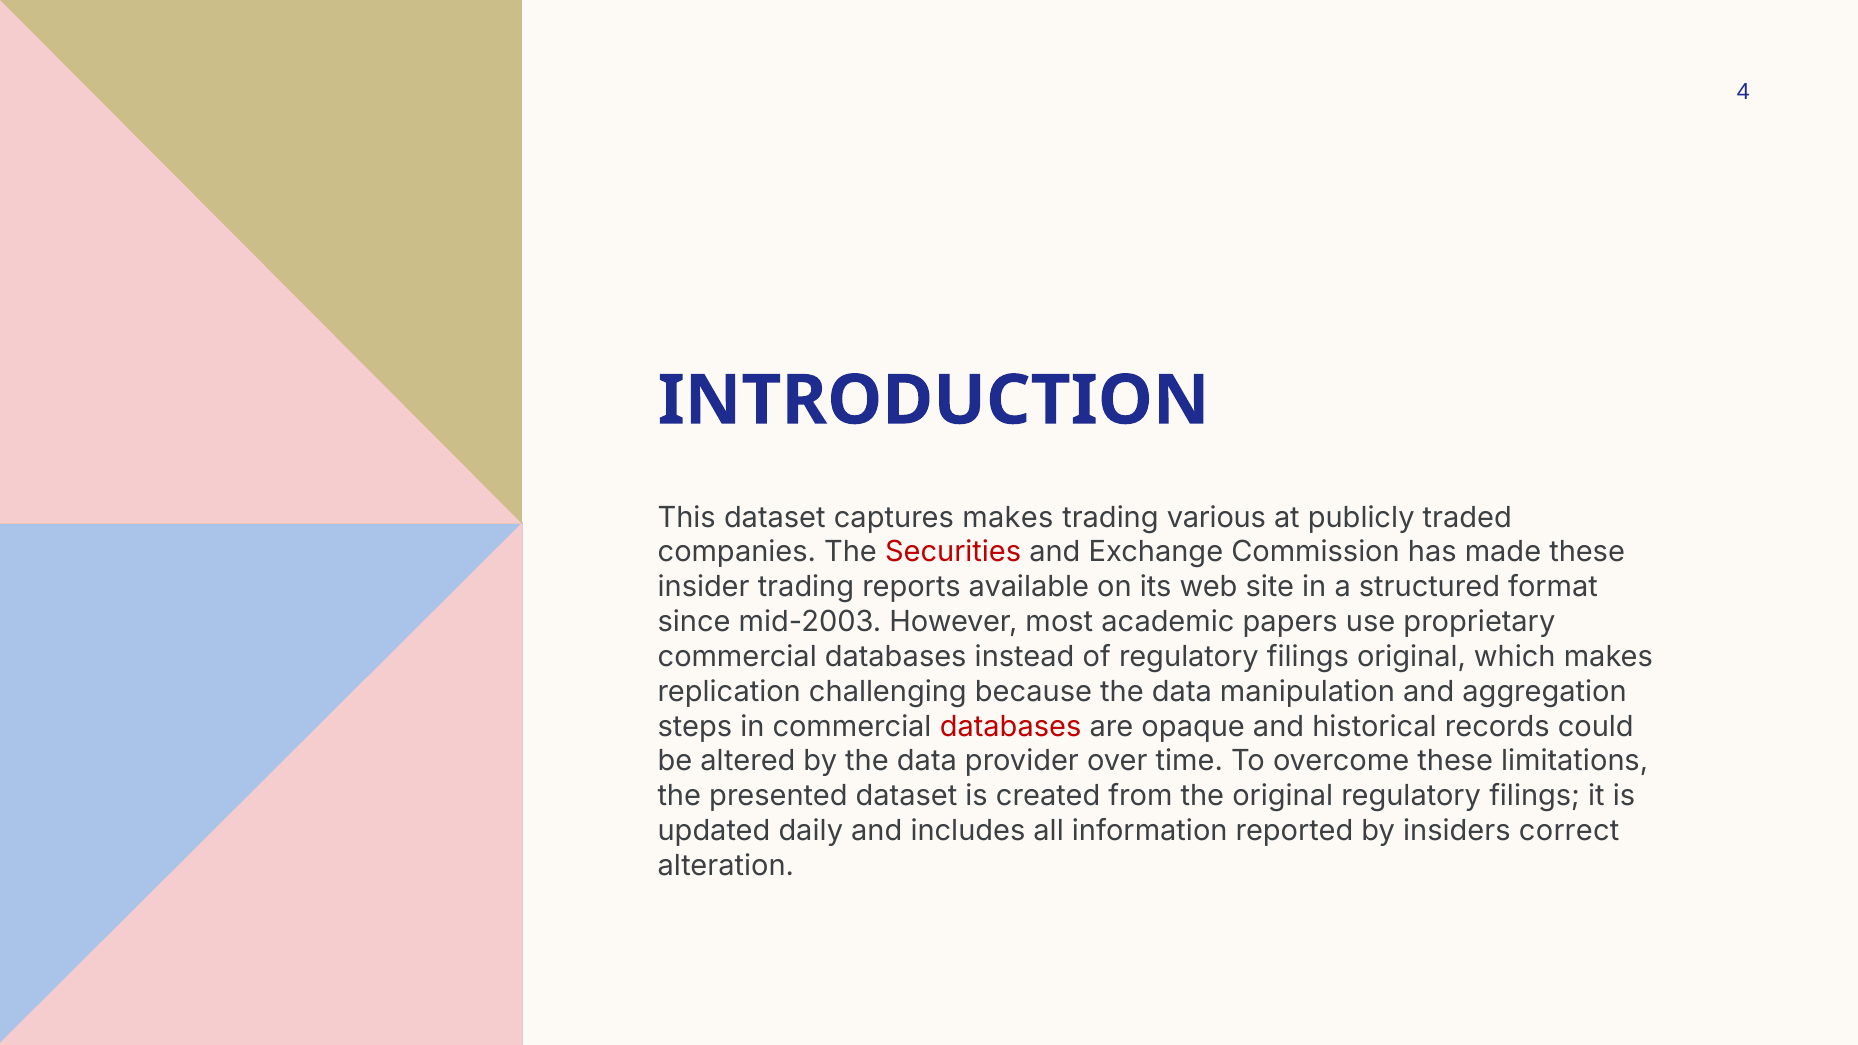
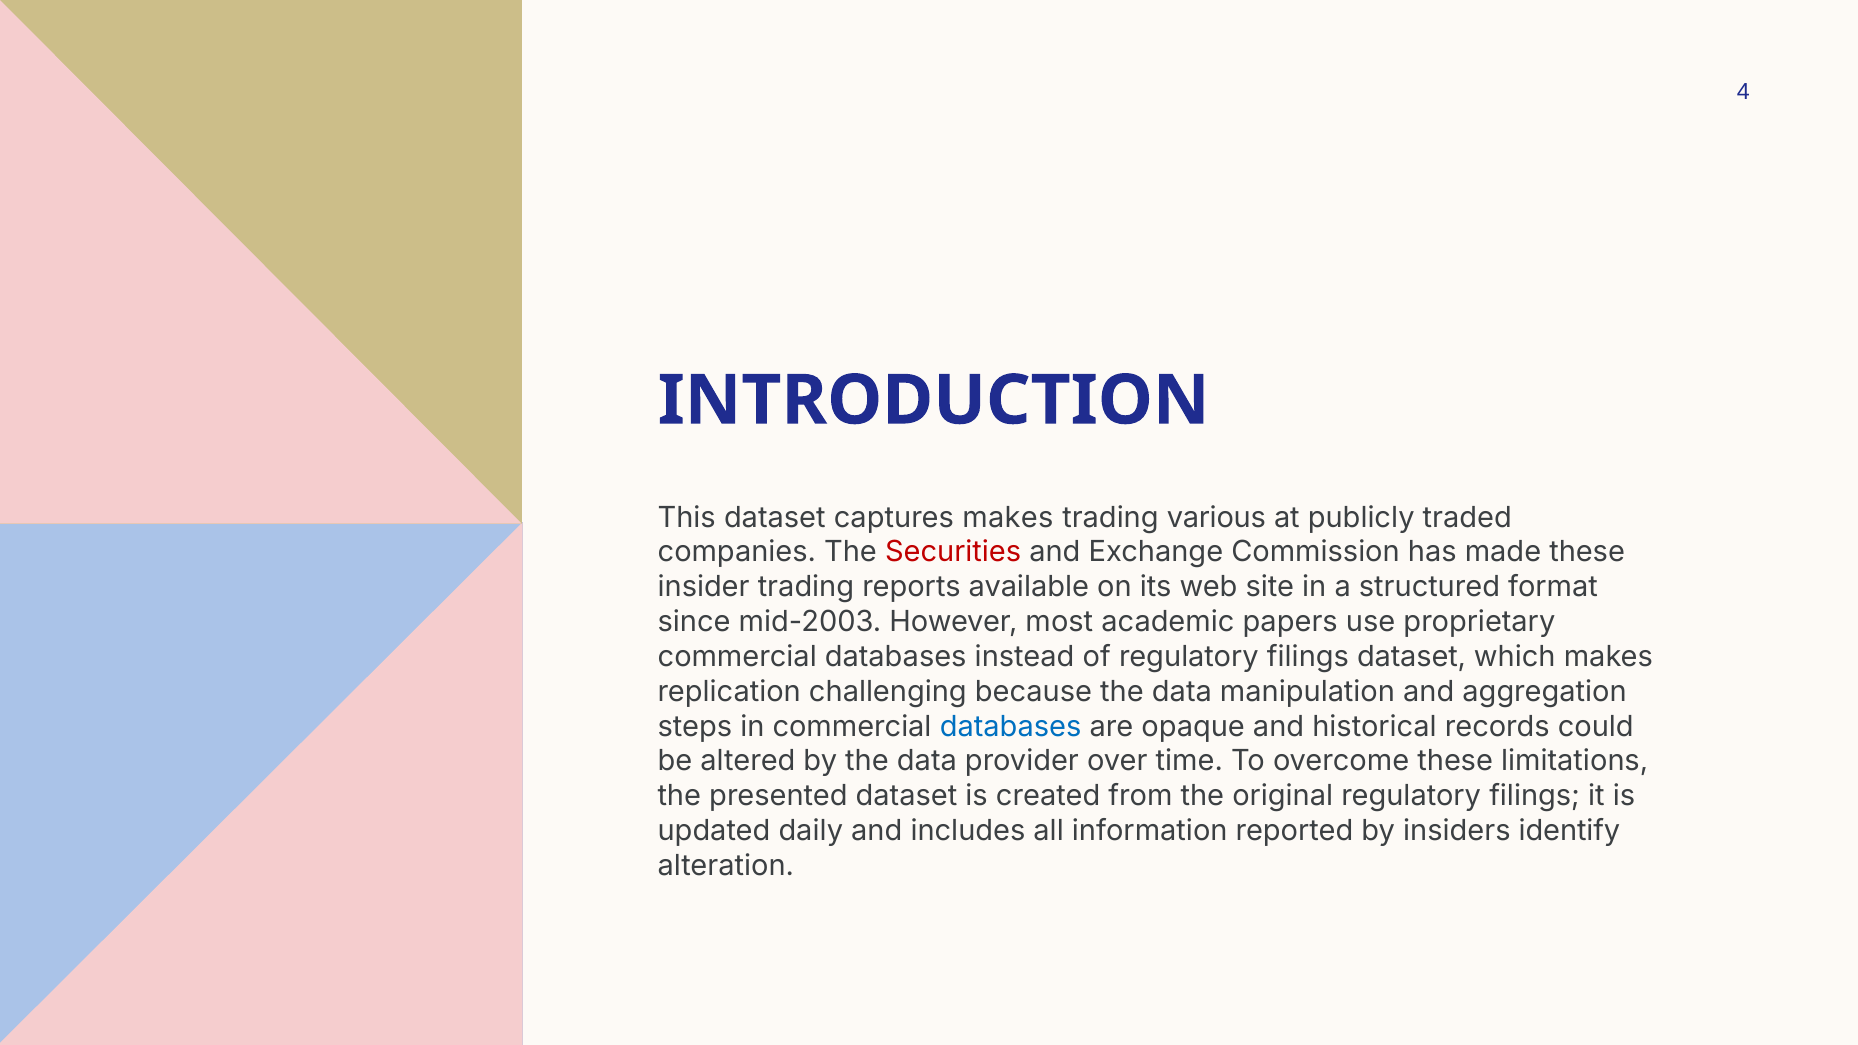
filings original: original -> dataset (1412, 657)
databases colour: red -> blue (1011, 727)
correct: correct -> identify (1569, 831)
